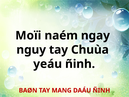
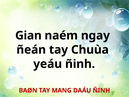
Moïi: Moïi -> Gian (28, 35)
nguy: nguy -> ñeán (31, 50)
